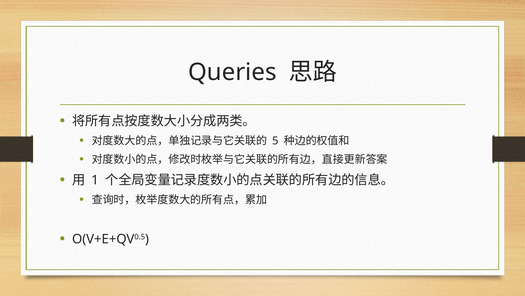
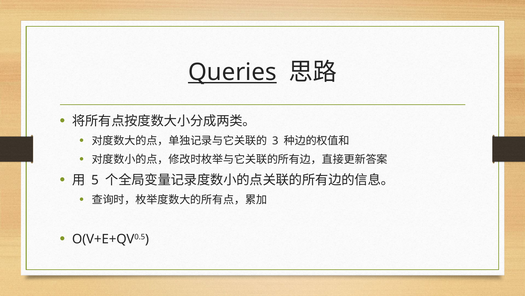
Queries underline: none -> present (232, 72)
5: 5 -> 3 (275, 141)
1: 1 -> 5 (95, 180)
